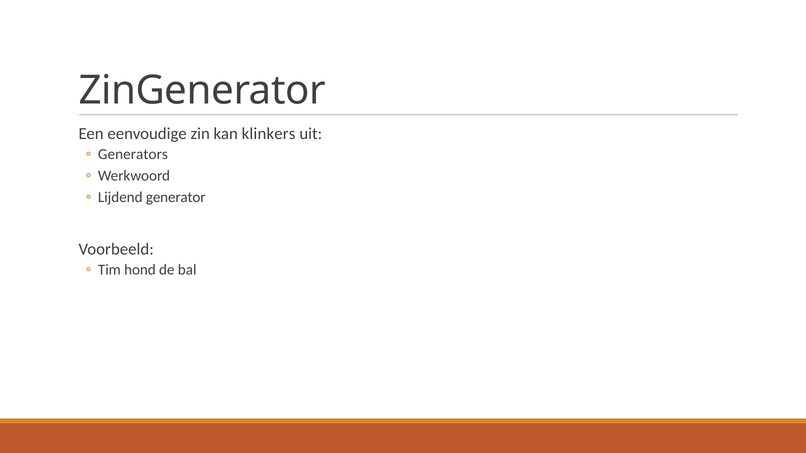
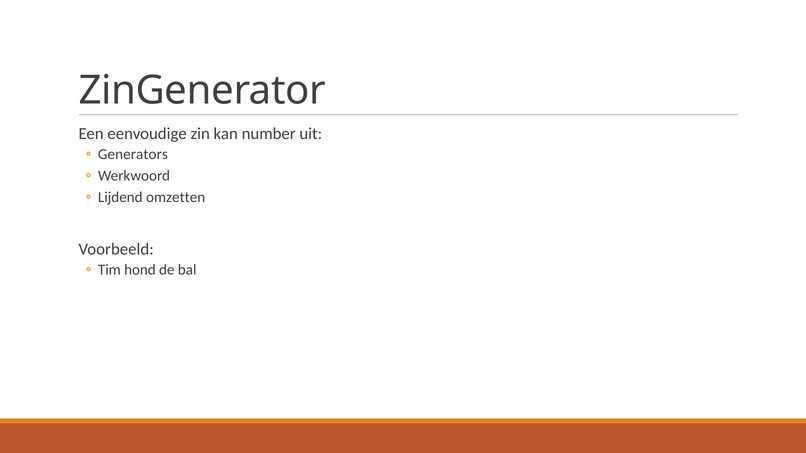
klinkers: klinkers -> number (269, 134)
generator: generator -> omzetten (176, 197)
